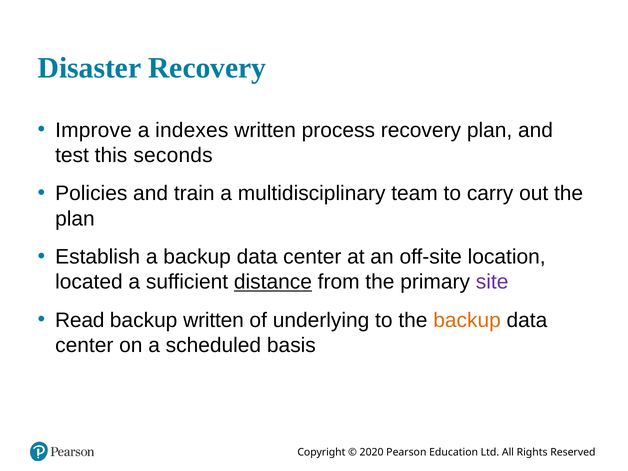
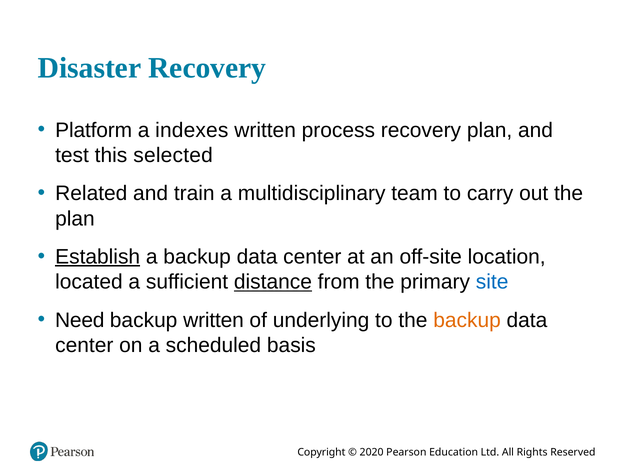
Improve: Improve -> Platform (94, 130)
seconds: seconds -> selected (173, 155)
Policies: Policies -> Related (91, 194)
Establish underline: none -> present (98, 257)
site colour: purple -> blue (492, 282)
Read: Read -> Need (80, 320)
